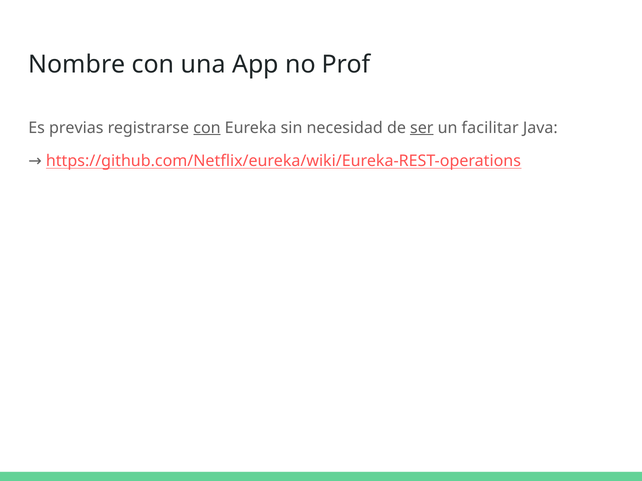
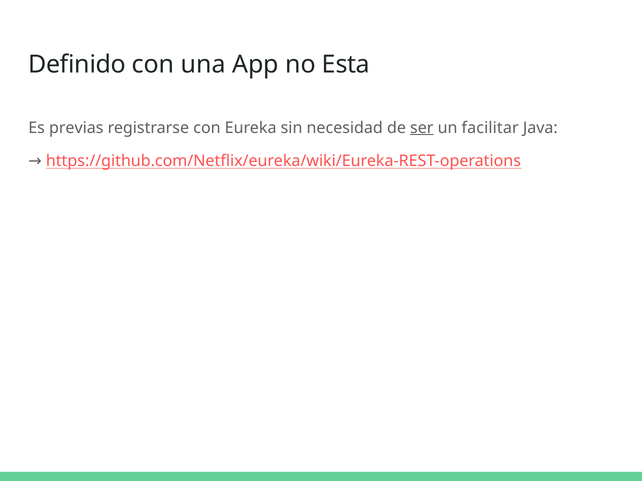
Nombre: Nombre -> Definido (77, 65)
Prof: Prof -> Esta (346, 65)
con underline: present -> none (207, 128)
